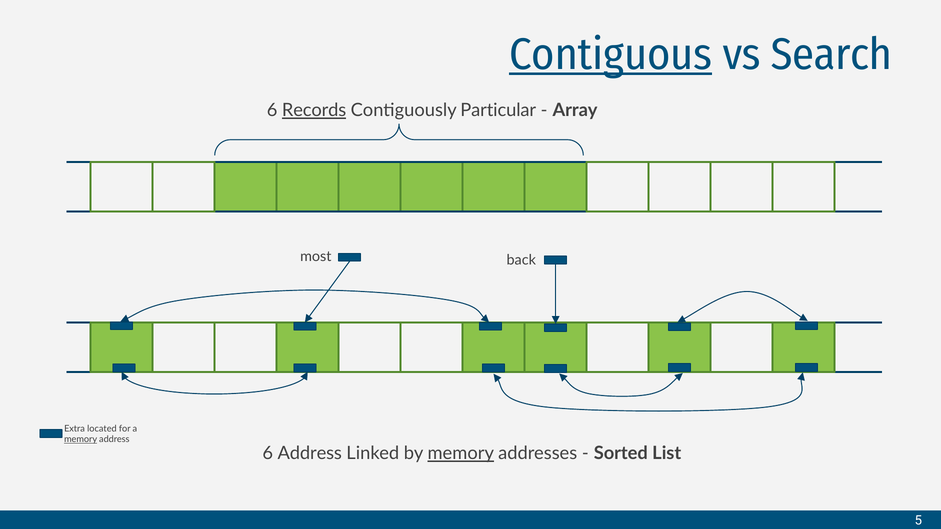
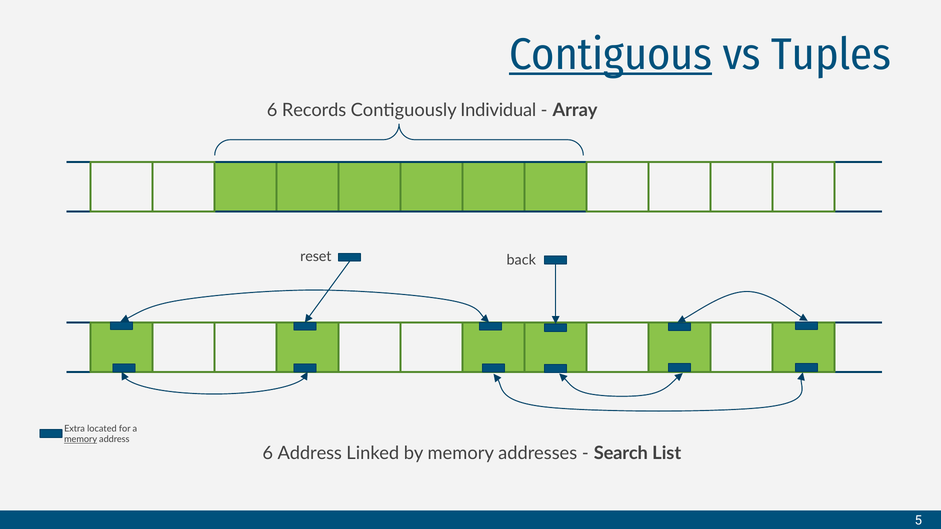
Search: Search -> Tuples (831, 55)
Records underline: present -> none (314, 110)
Particular: Particular -> Individual (498, 110)
most: most -> reset (316, 257)
memory underline: present -> none (461, 454)
Sorted: Sorted -> Search (621, 454)
